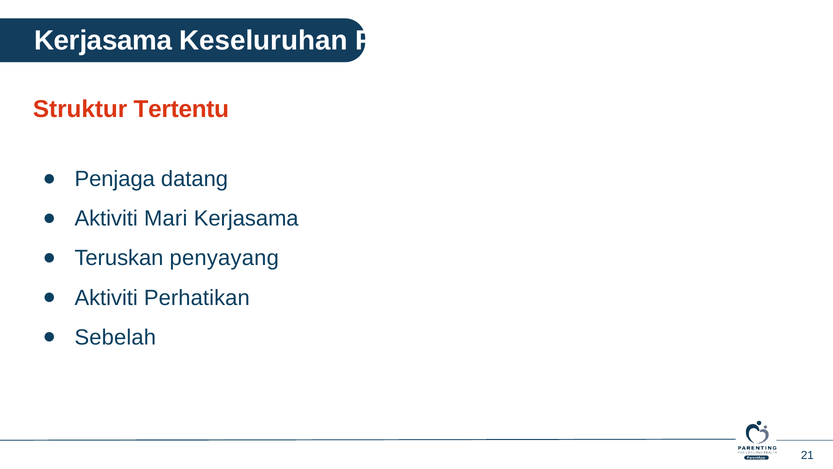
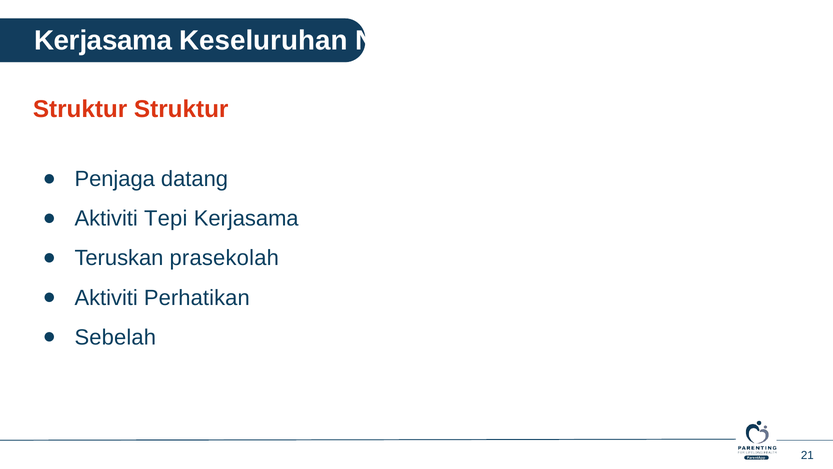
Pilih: Pilih -> Nilai (384, 41)
Struktur Tertentu: Tertentu -> Struktur (181, 109)
Mari: Mari -> Tepi (166, 218)
penyayang: penyayang -> prasekolah (224, 258)
